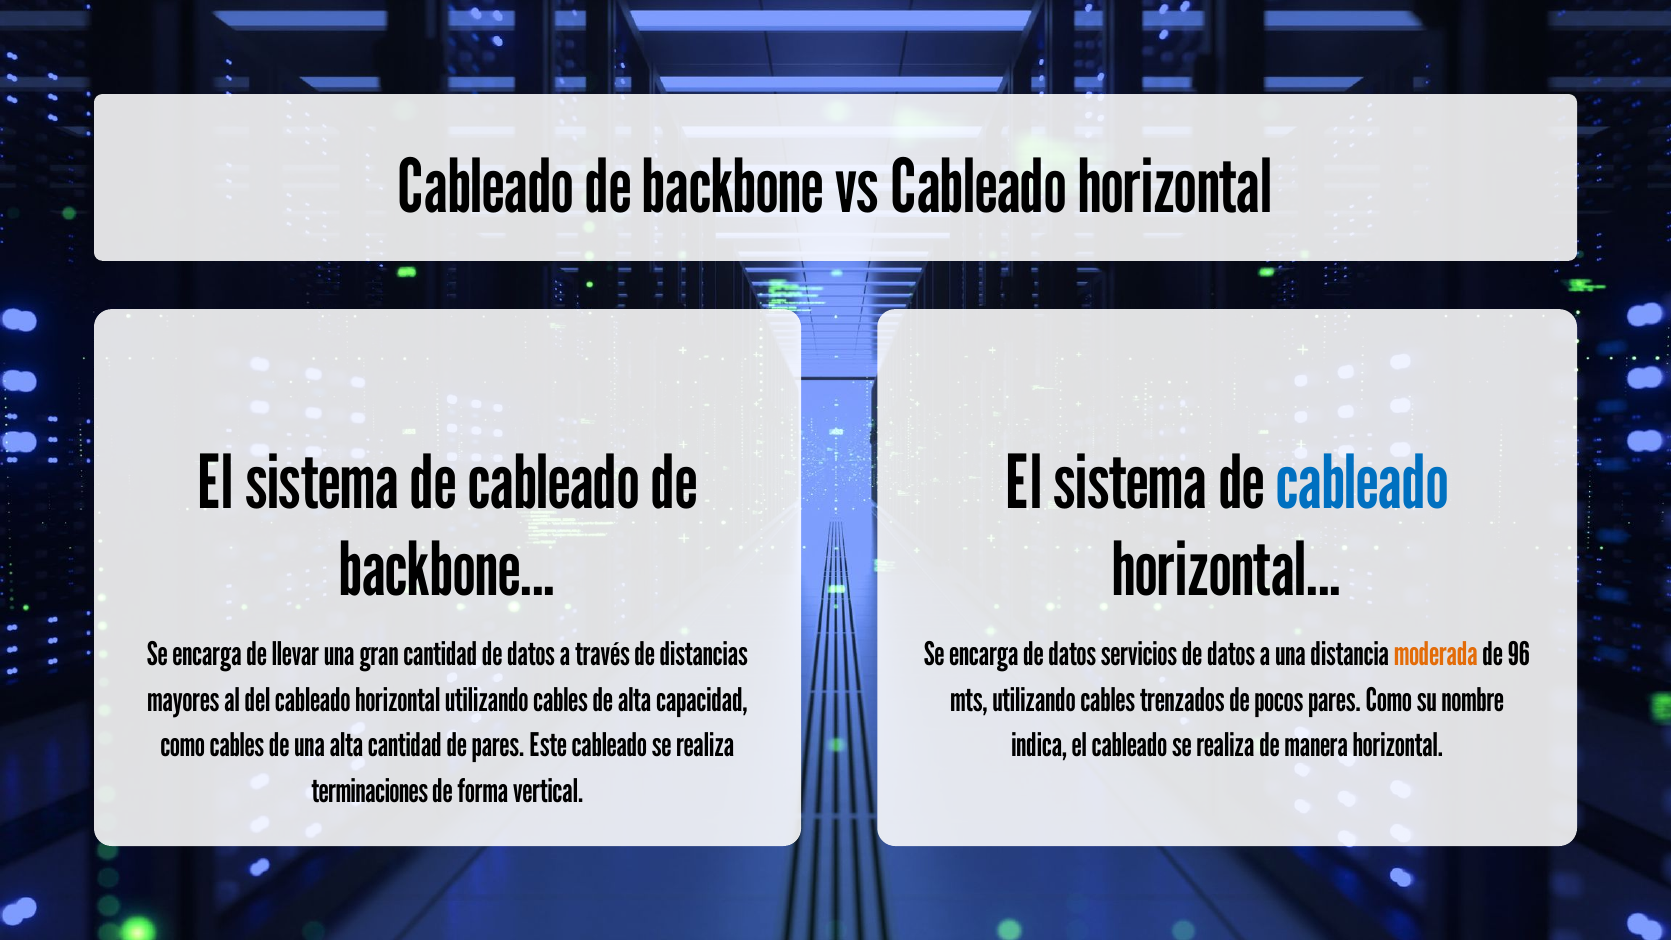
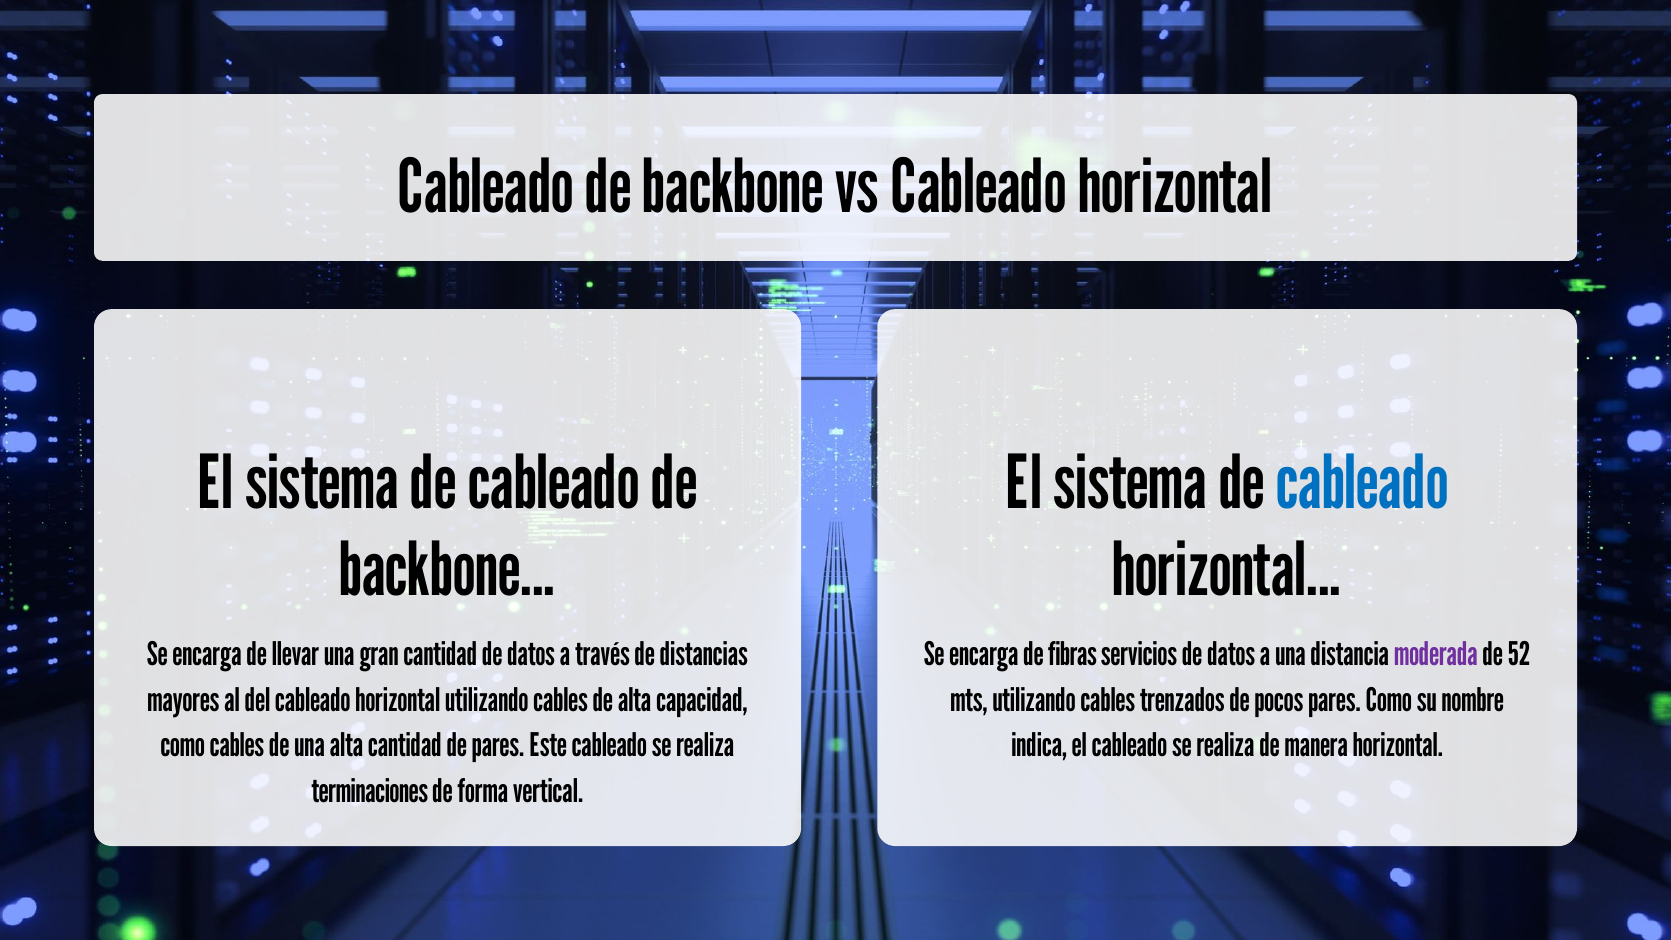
encarga de datos: datos -> fibras (1073, 655)
moderada colour: orange -> purple (1436, 655)
96: 96 -> 52 (1519, 655)
